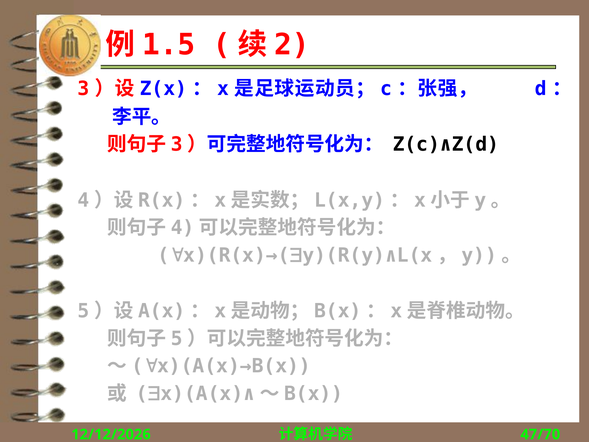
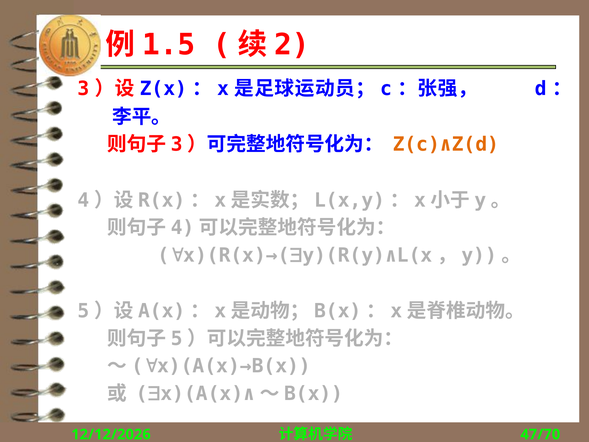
Z(c)∧Z(d colour: black -> orange (446, 144)
